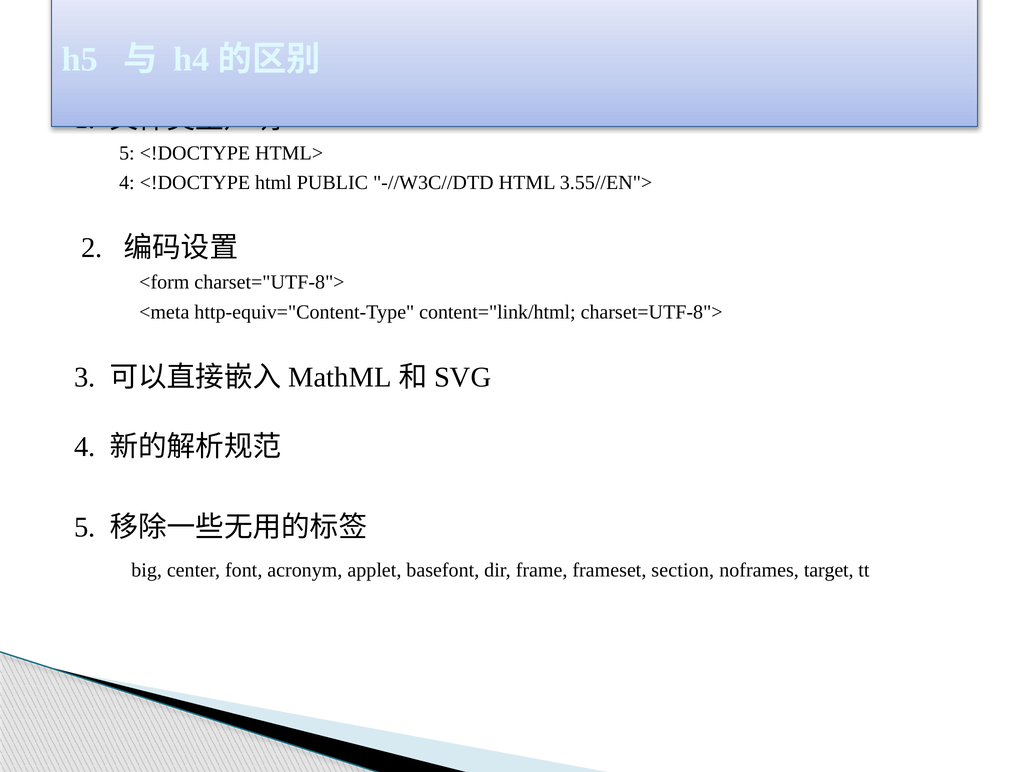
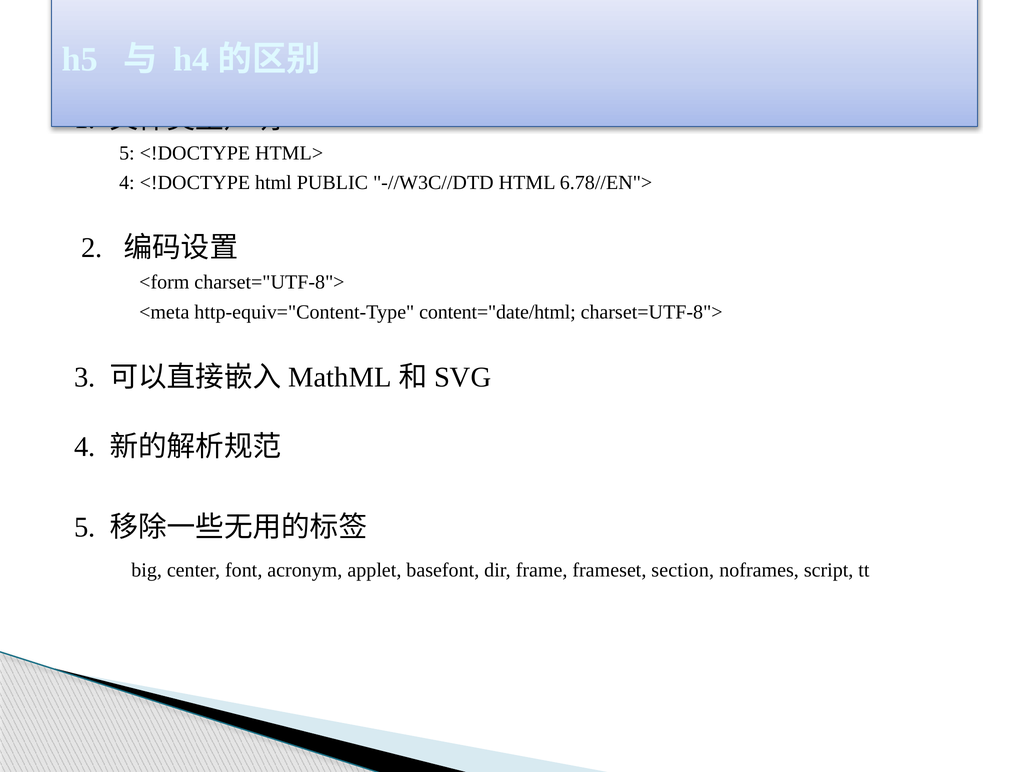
3.55//EN">: 3.55//EN"> -> 6.78//EN"> (606, 183)
content="link/html: content="link/html -> content="date/html (497, 312)
target: target -> script (829, 570)
